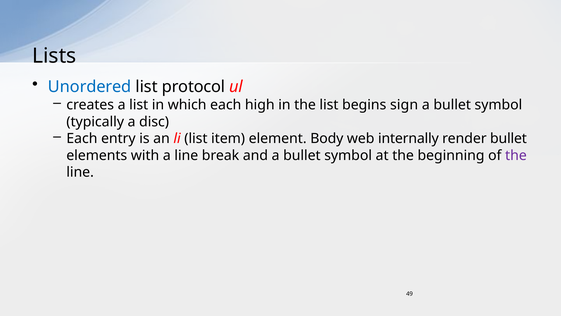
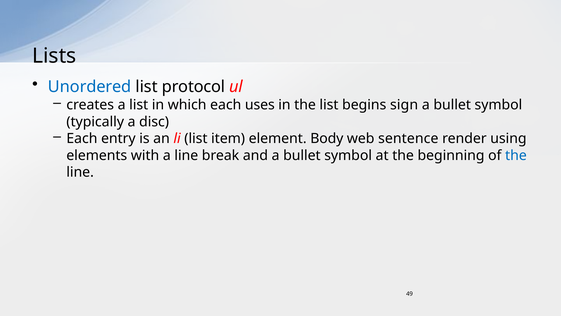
high: high -> uses (260, 105)
internally: internally -> sentence (408, 138)
render bullet: bullet -> using (508, 138)
the colour: purple -> blue (516, 155)
